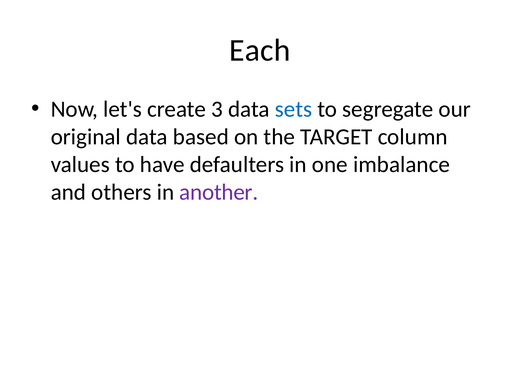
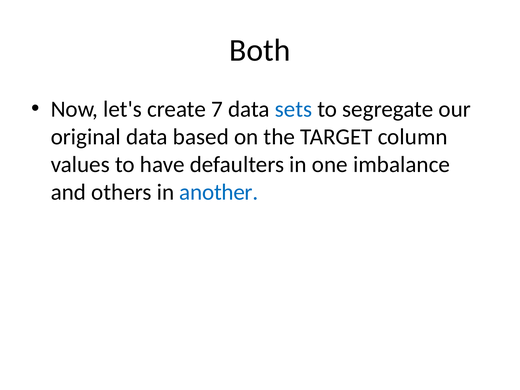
Each: Each -> Both (260, 50)
3: 3 -> 7 (217, 109)
another colour: purple -> blue (219, 192)
